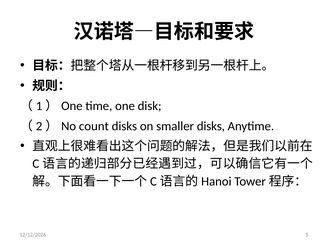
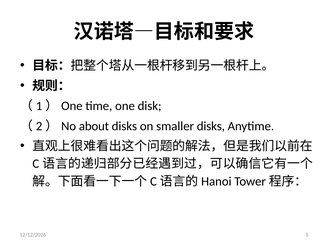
count: count -> about (94, 126)
